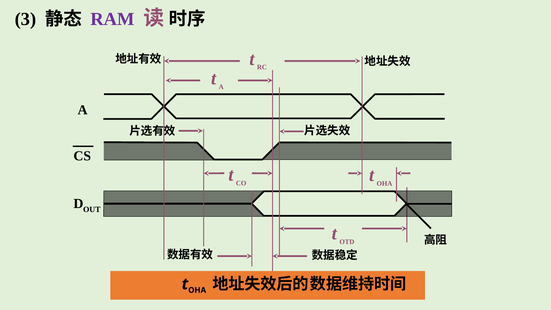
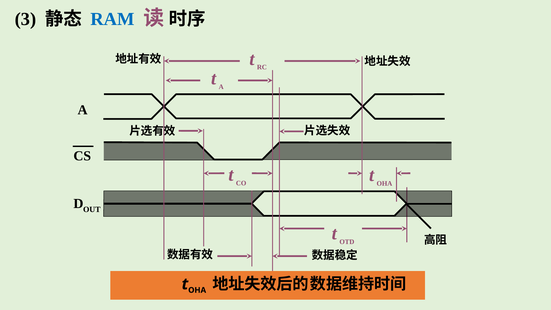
RAM colour: purple -> blue (112, 19)
